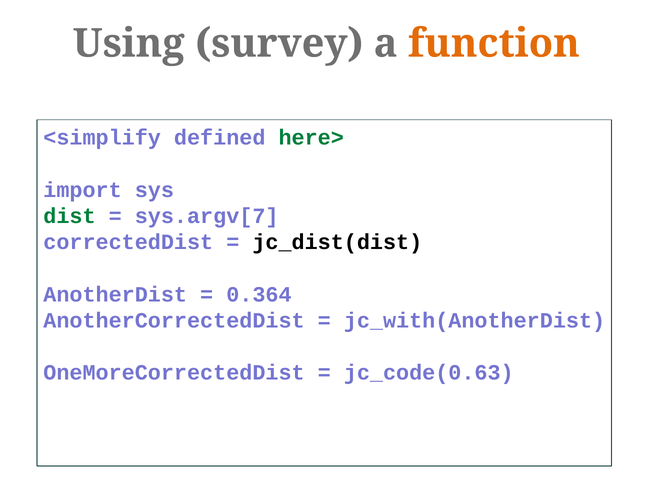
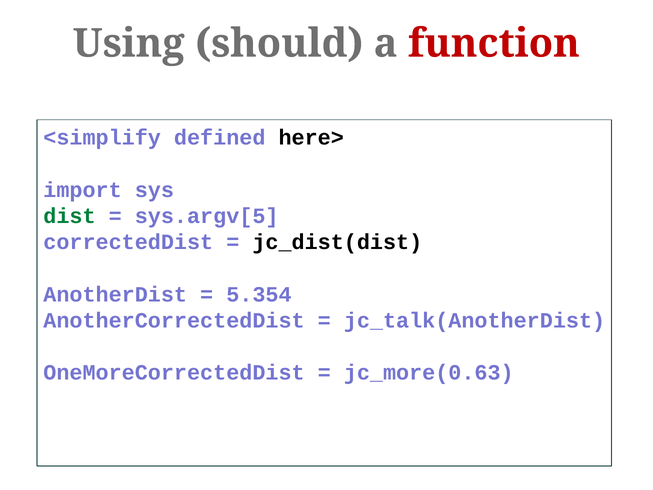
survey: survey -> should (279, 43)
function colour: orange -> red (494, 43)
here> colour: green -> black (311, 138)
sys.argv[7: sys.argv[7 -> sys.argv[5 (207, 216)
0.364: 0.364 -> 5.354 (259, 294)
jc_with(AnotherDist: jc_with(AnotherDist -> jc_talk(AnotherDist (474, 320)
jc_code(0.63: jc_code(0.63 -> jc_more(0.63 (429, 373)
